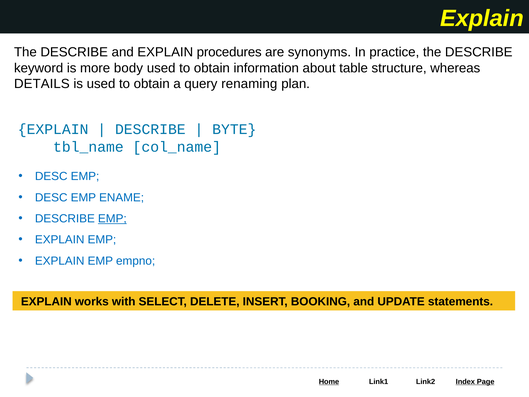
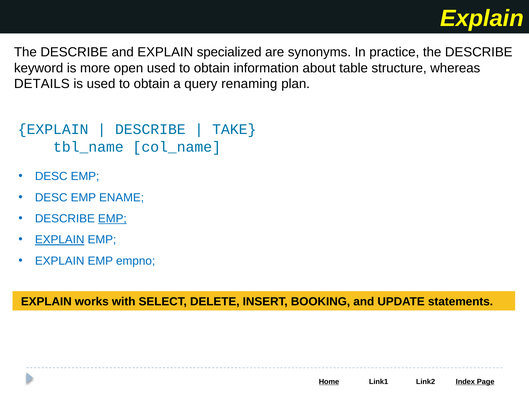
procedures: procedures -> specialized (229, 52)
body: body -> open (128, 68)
BYTE: BYTE -> TAKE (234, 129)
EXPLAIN underline: none -> present (60, 240)
